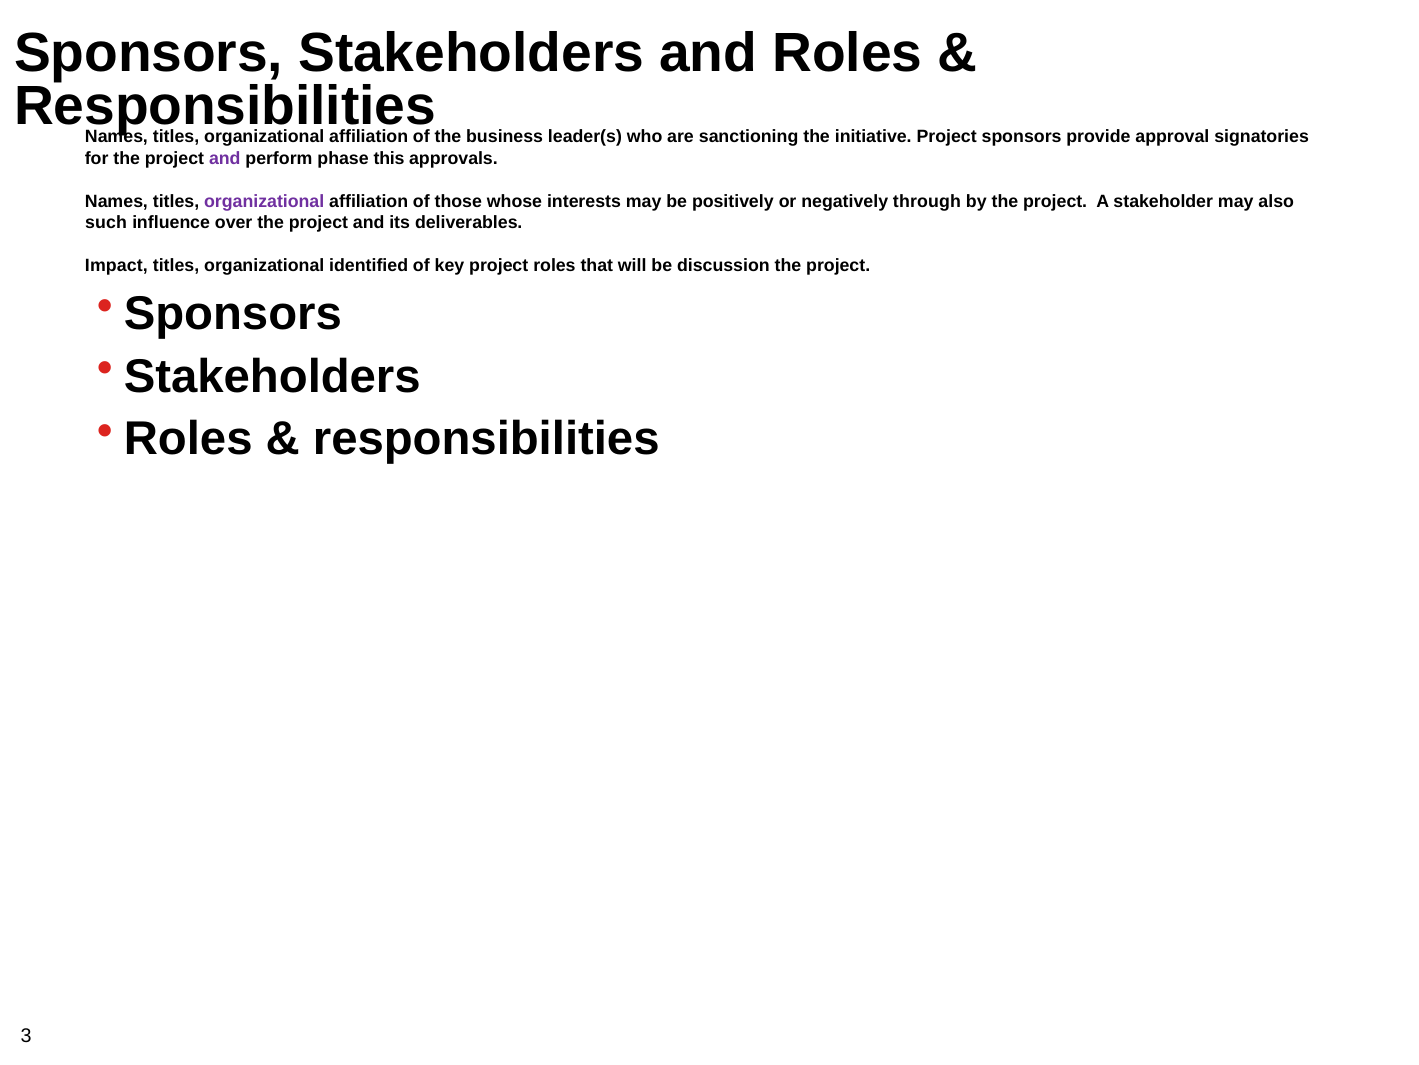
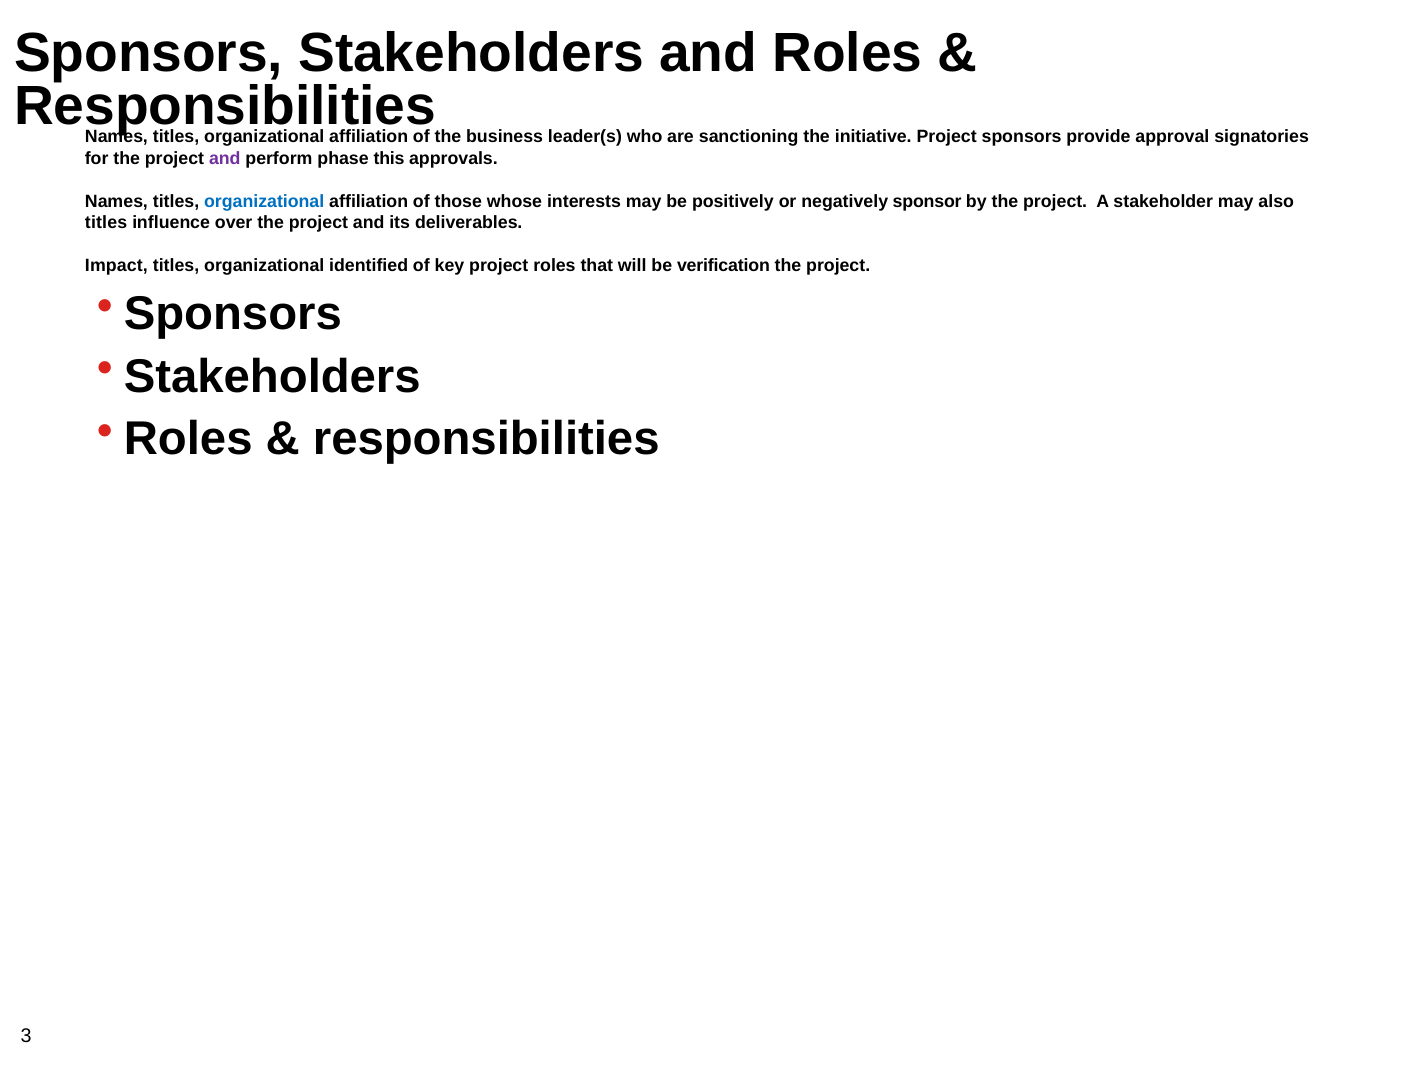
organizational colour: purple -> blue (264, 201)
through: through -> sponsor (927, 201)
such: such -> titles (106, 222)
discussion: discussion -> verification (723, 265)
